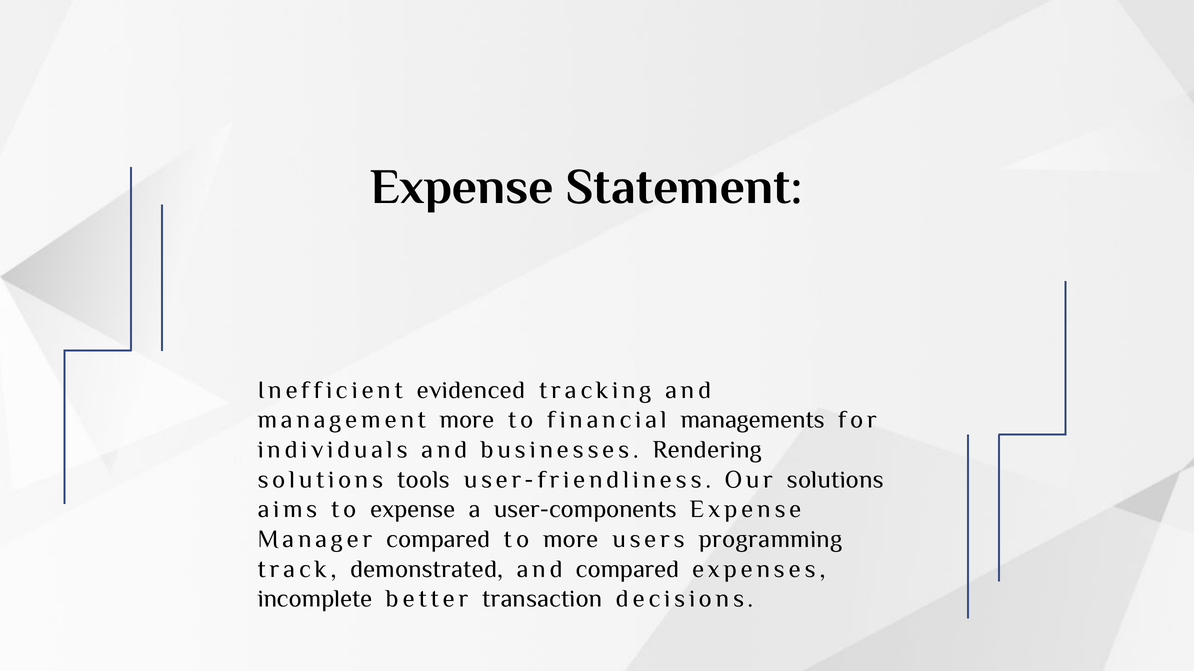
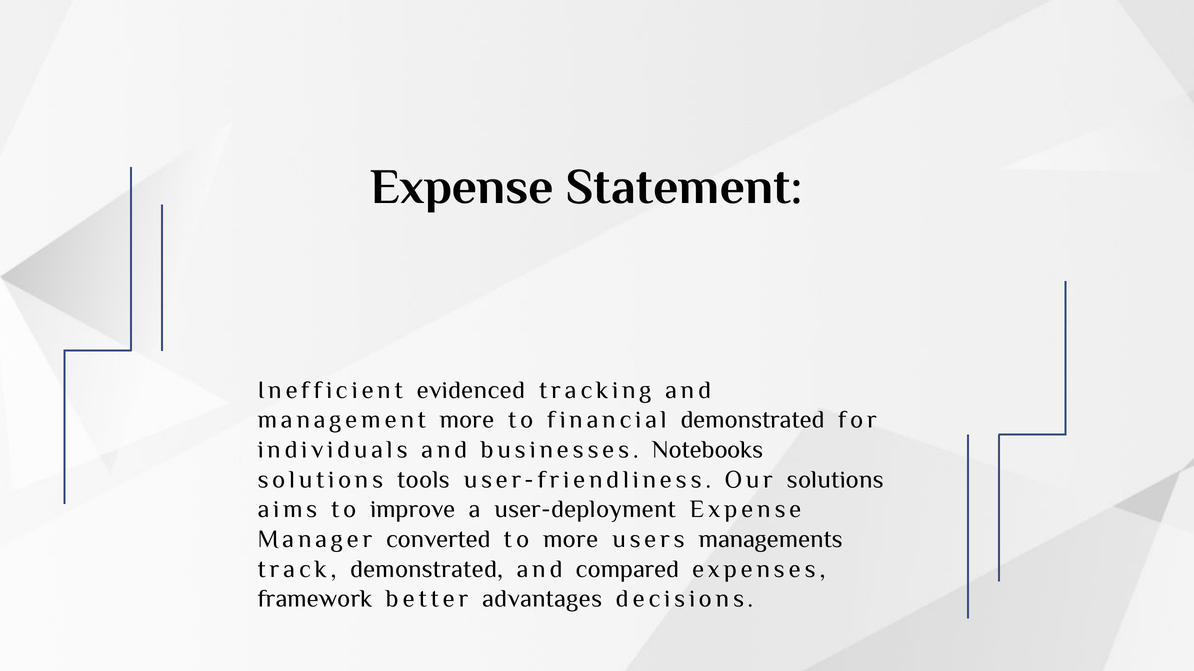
financial managements: managements -> demonstrated (753, 420)
Rendering: Rendering -> Notebooks (708, 450)
to expense: expense -> improve (413, 510)
user-components: user-components -> user-deployment (585, 510)
Manager compared: compared -> converted (438, 539)
programming: programming -> managements (771, 539)
incomplete: incomplete -> framework (315, 599)
transaction: transaction -> advantages (542, 599)
